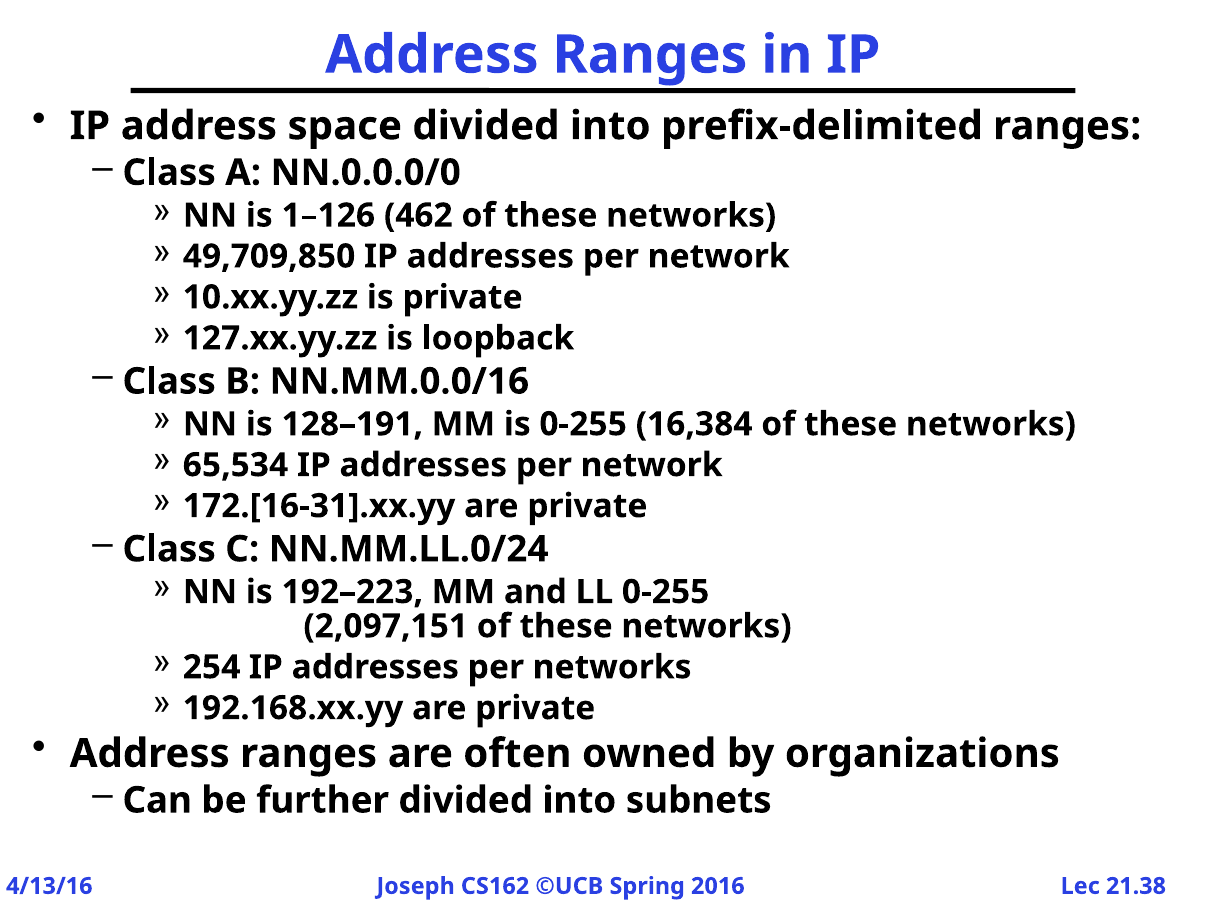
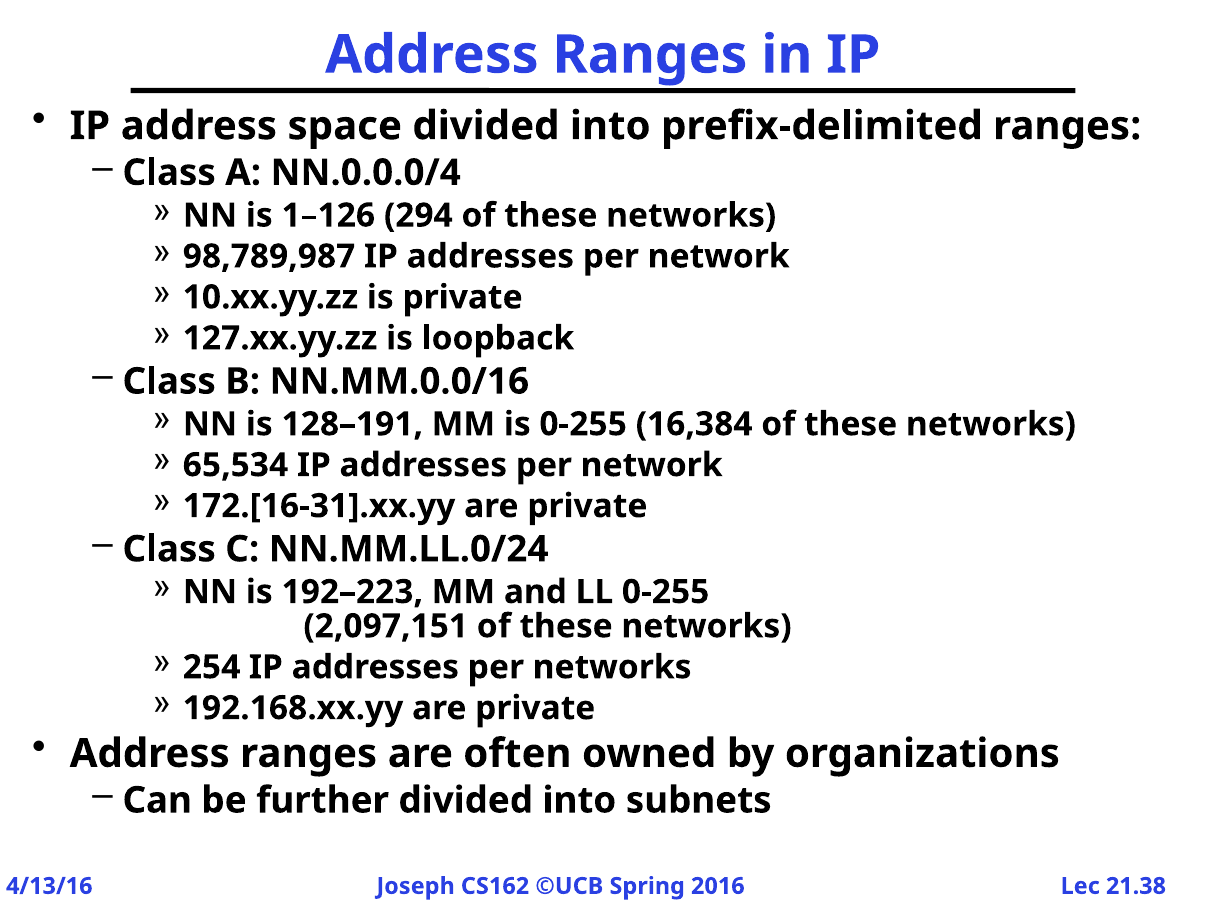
NN.0.0.0/0: NN.0.0.0/0 -> NN.0.0.0/4 (366, 173)
462: 462 -> 294 (418, 215)
49,709,850: 49,709,850 -> 98,789,987 (269, 256)
